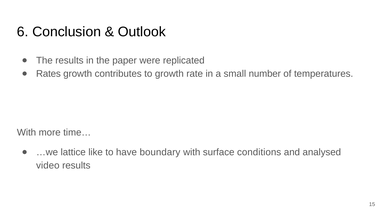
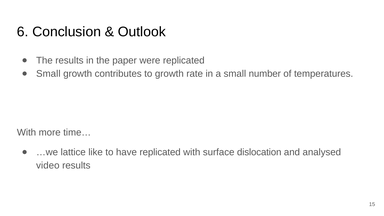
Rates: Rates -> Small (48, 74)
have boundary: boundary -> replicated (160, 152)
conditions: conditions -> dislocation (259, 152)
